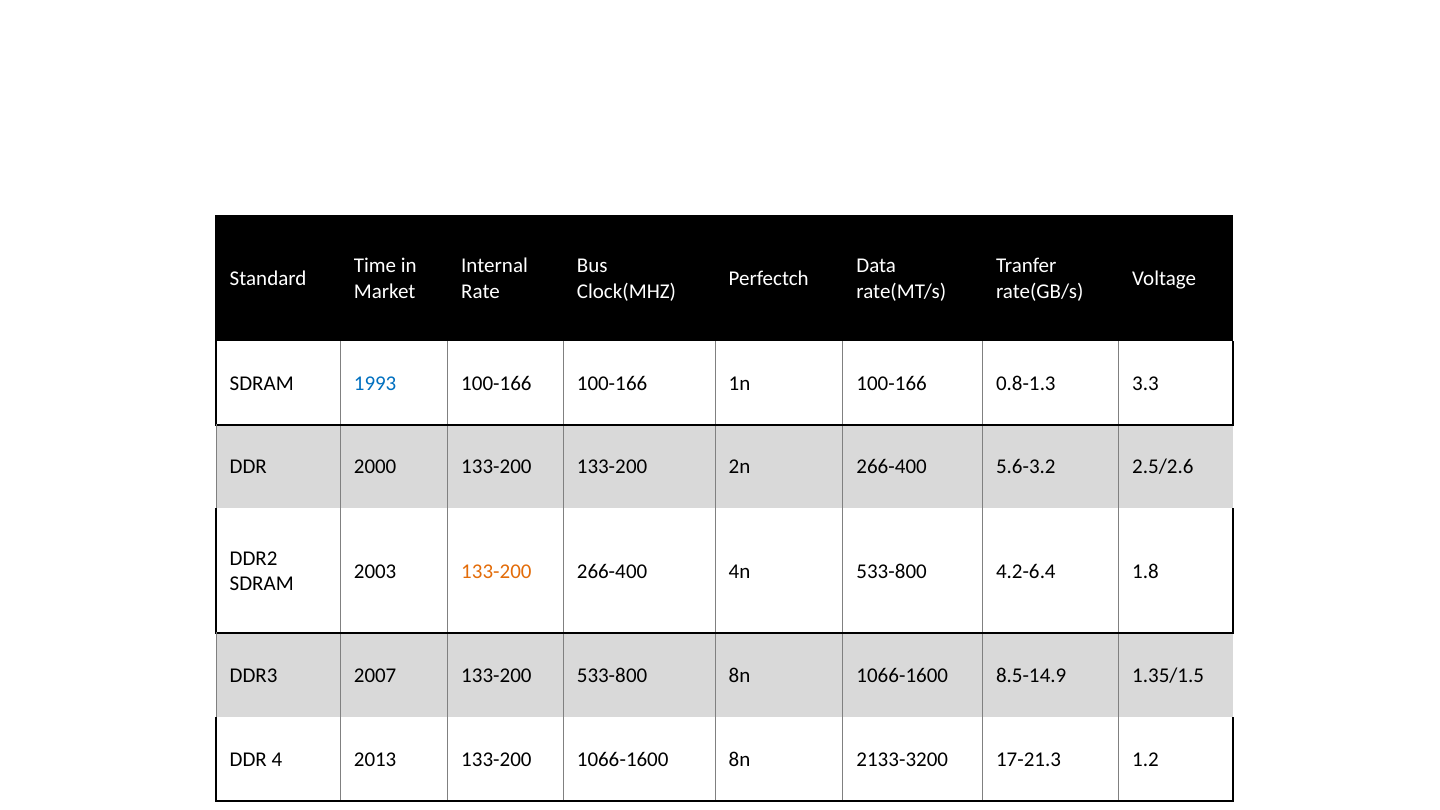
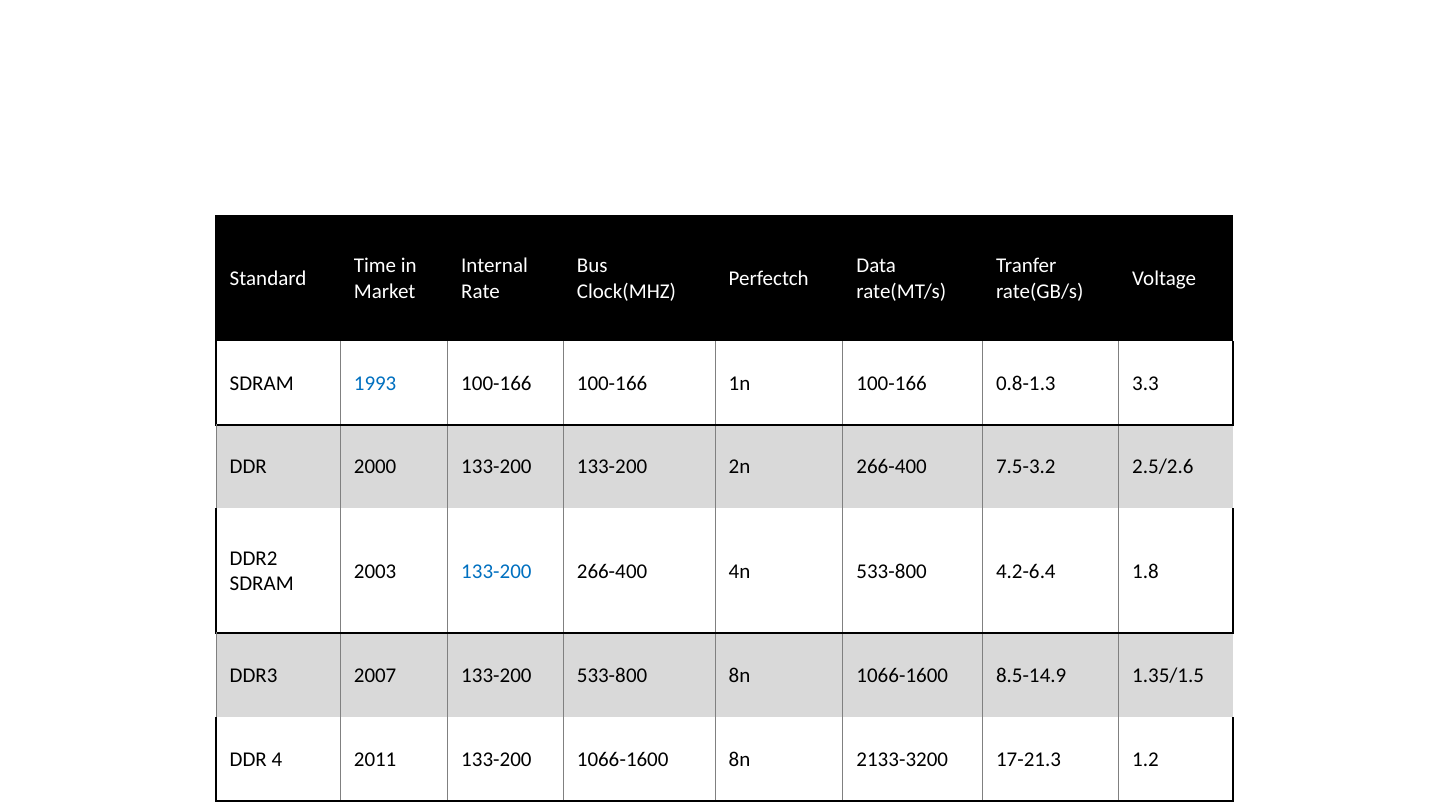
5.6-3.2: 5.6-3.2 -> 7.5-3.2 (1026, 467)
133-200 colour: orange -> blue (496, 571)
2013: 2013 -> 2011 (375, 759)
